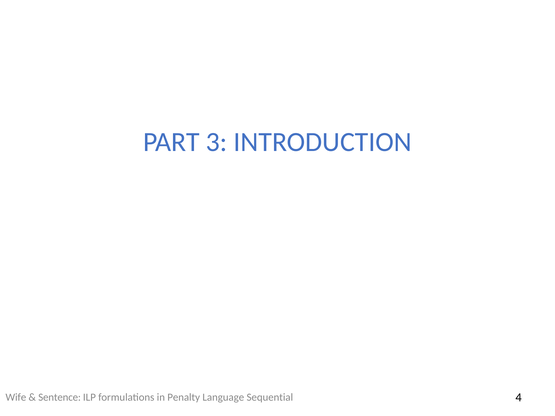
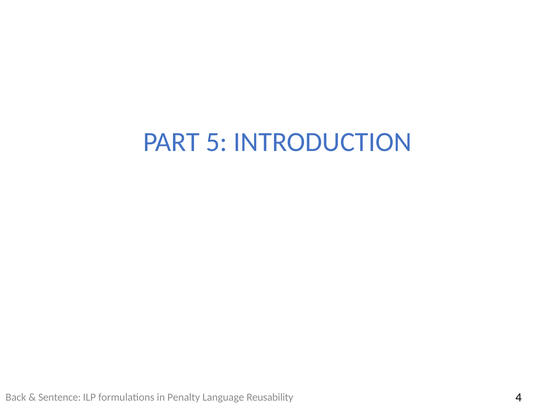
3: 3 -> 5 (217, 142)
Wife: Wife -> Back (16, 398)
Sequential: Sequential -> Reusability (270, 398)
